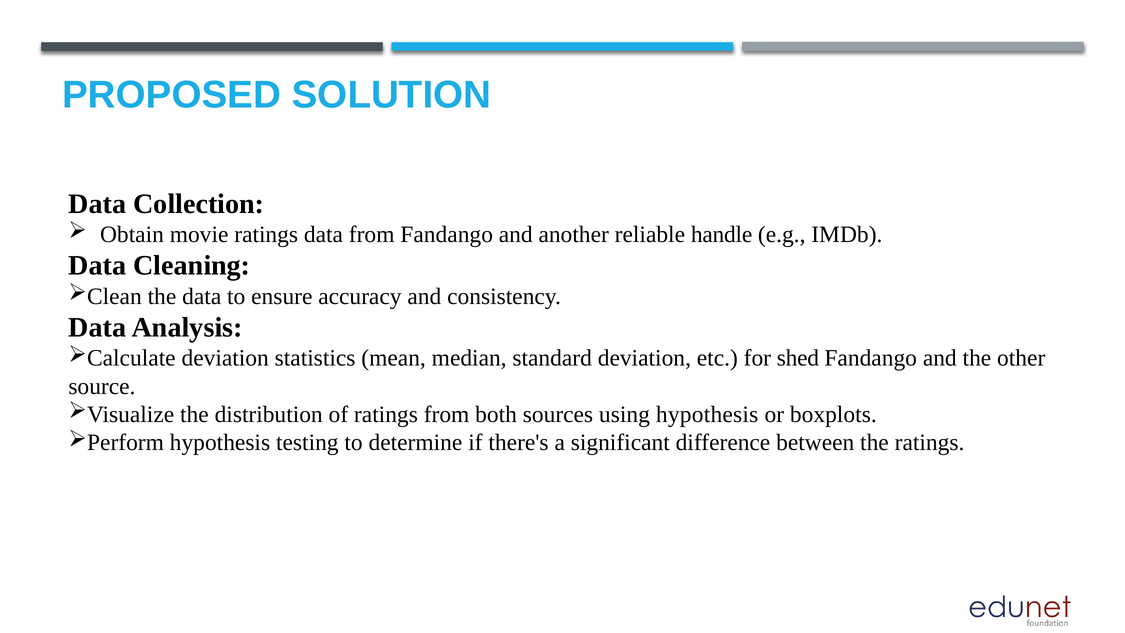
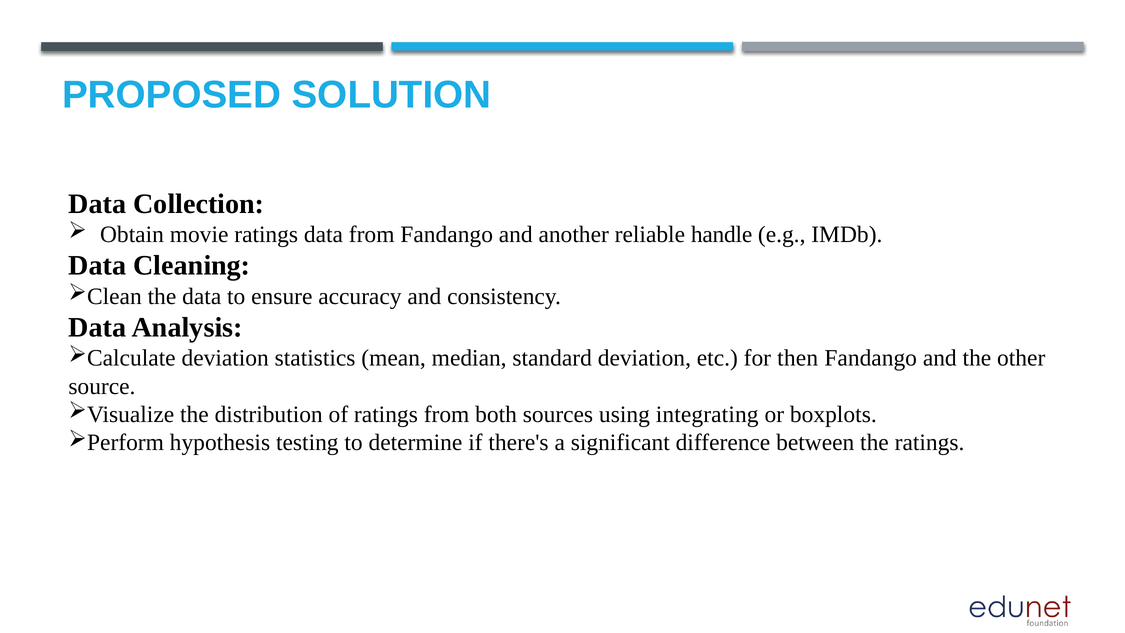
shed: shed -> then (798, 358)
using hypothesis: hypothesis -> integrating (707, 414)
